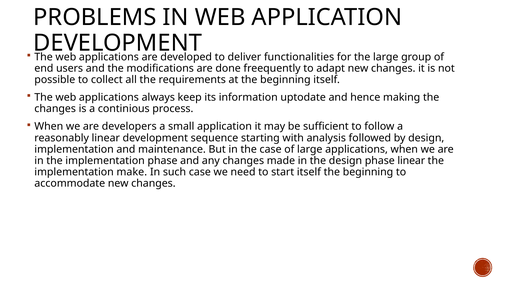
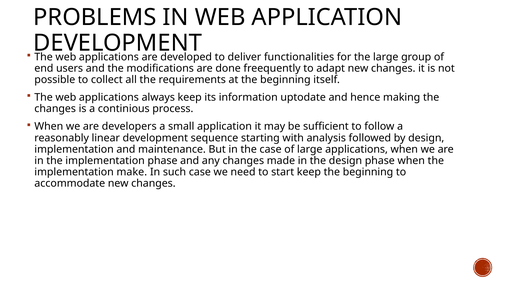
phase linear: linear -> when (411, 161)
start itself: itself -> keep (309, 172)
